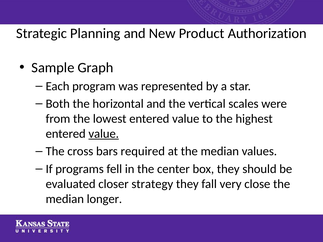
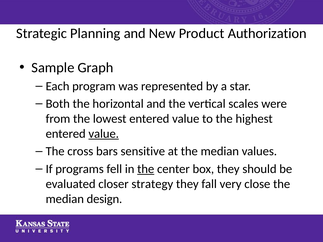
required: required -> sensitive (143, 152)
the underline: none -> present (146, 169)
longer: longer -> design (104, 199)
